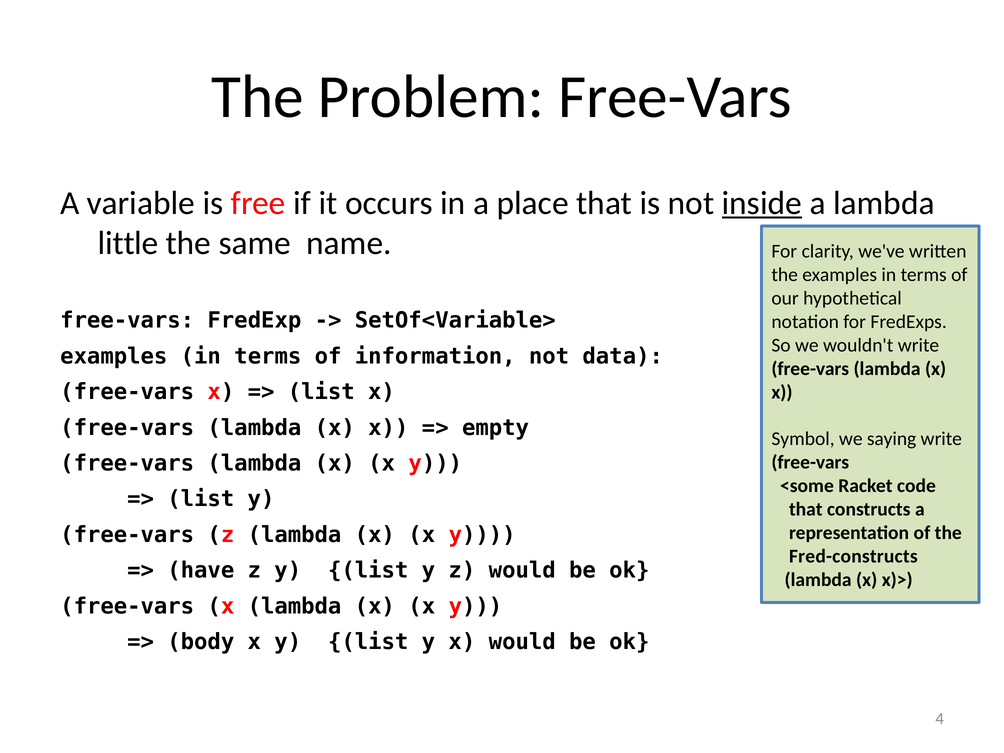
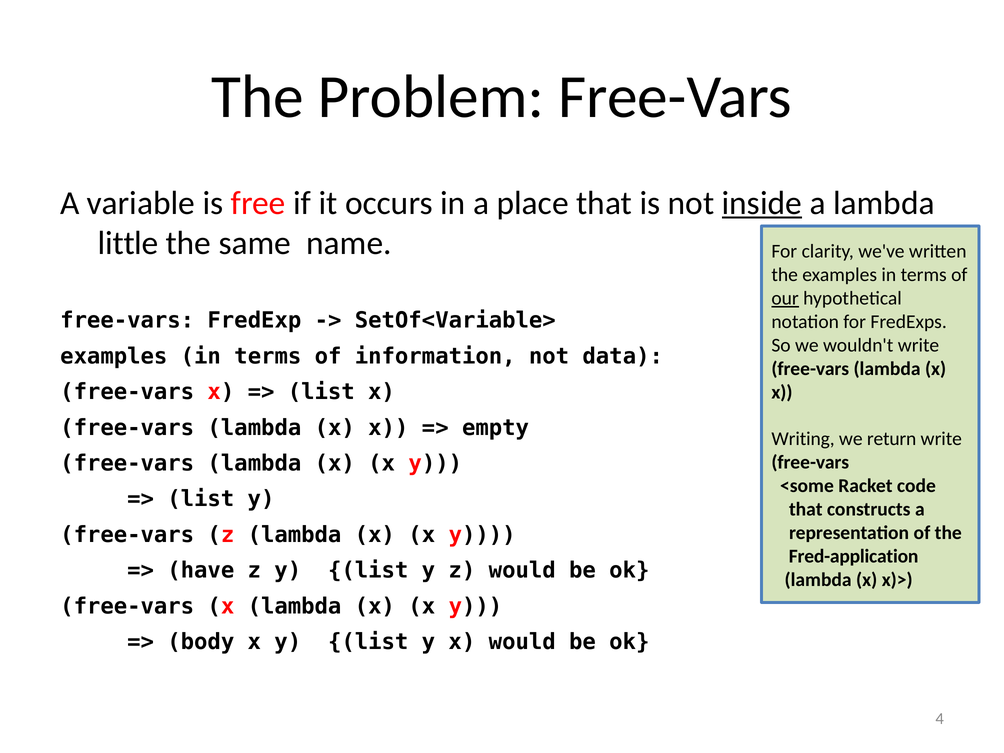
our underline: none -> present (785, 298)
Symbol: Symbol -> Writing (803, 439)
saying: saying -> return (892, 439)
Fred-constructs: Fred-constructs -> Fred-application (854, 556)
